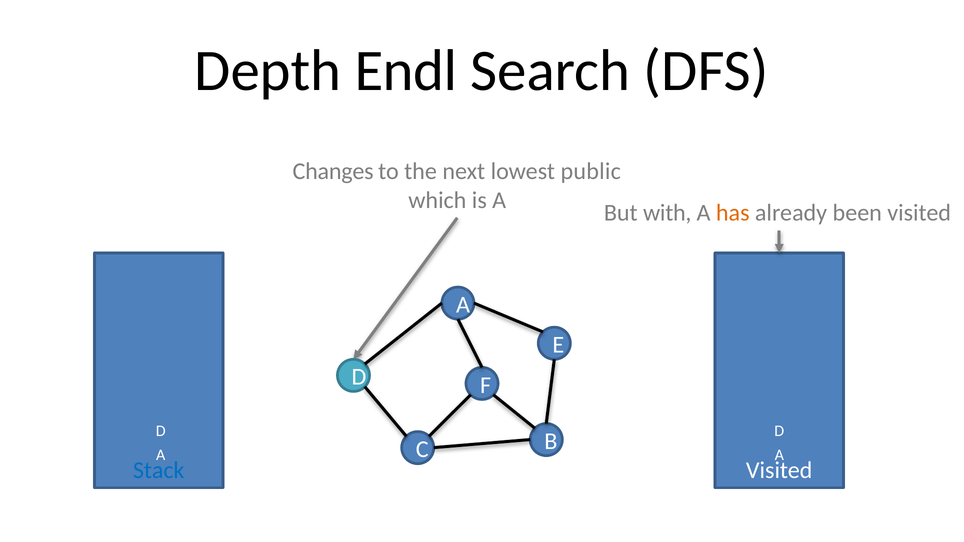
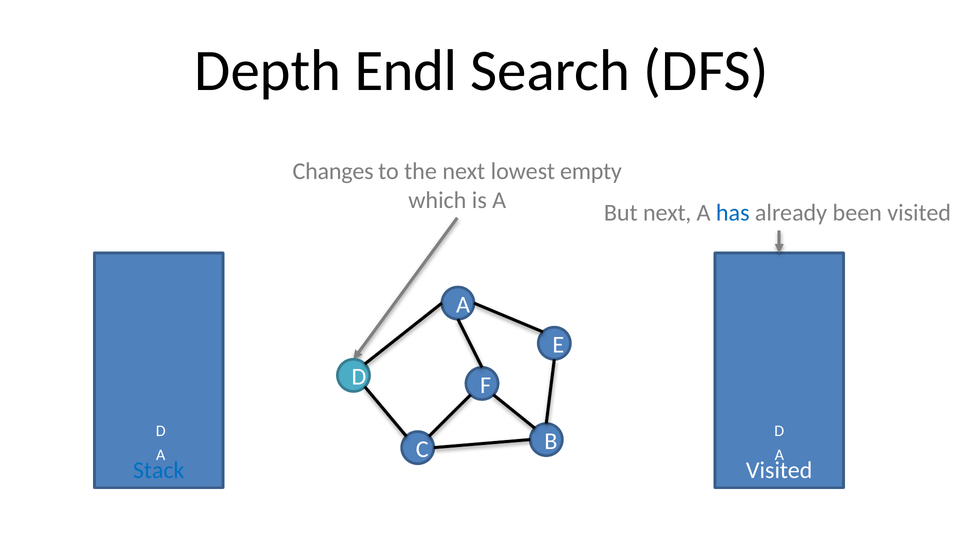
public: public -> empty (591, 171)
But with: with -> next (667, 213)
has colour: orange -> blue (733, 213)
